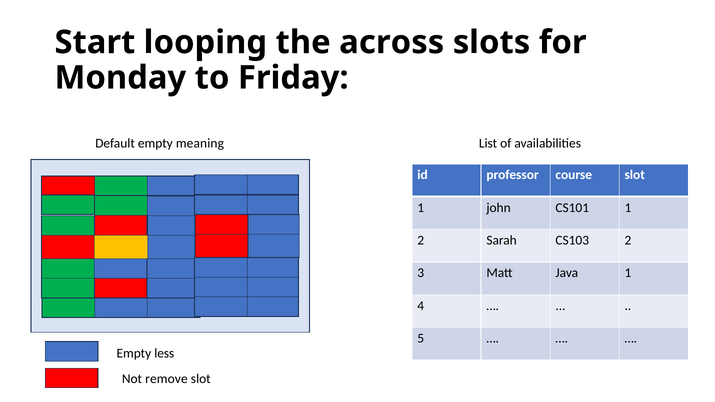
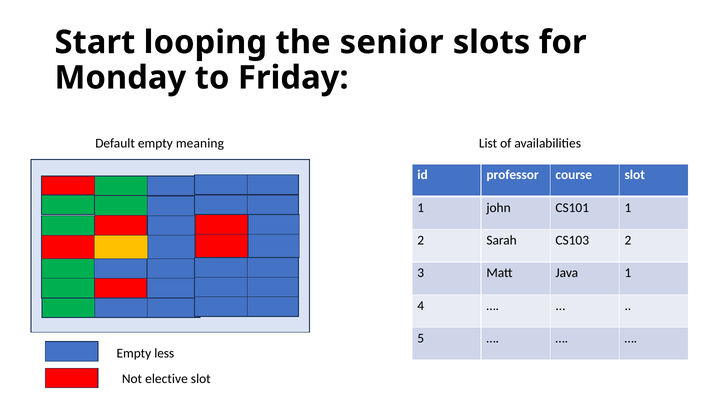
across: across -> senior (392, 42)
remove: remove -> elective (166, 379)
